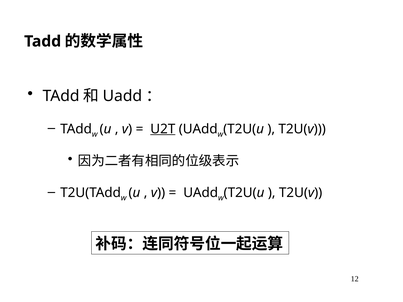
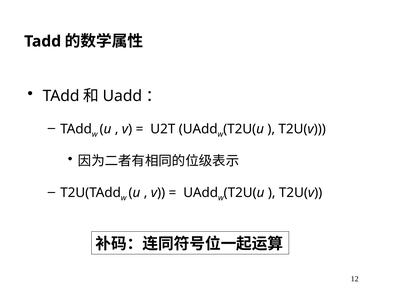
U2T underline: present -> none (163, 129)
